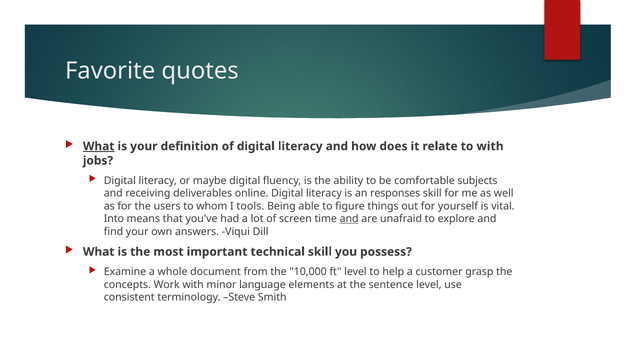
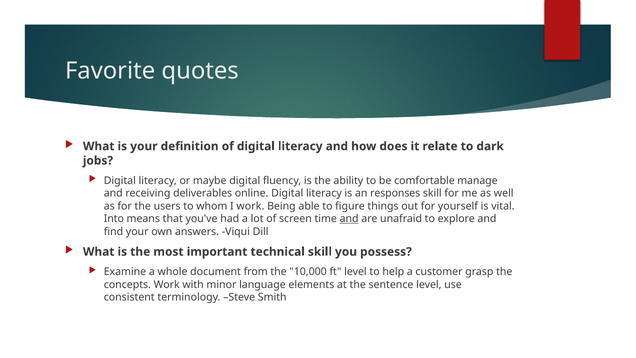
What underline: present -> none (99, 146)
to with: with -> dark (490, 146)
subjects: subjects -> manage (477, 181)
I tools: tools -> work (250, 206)
